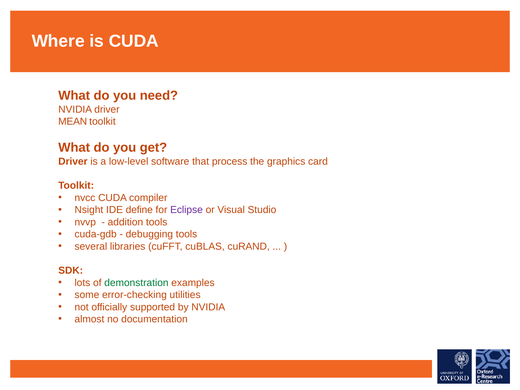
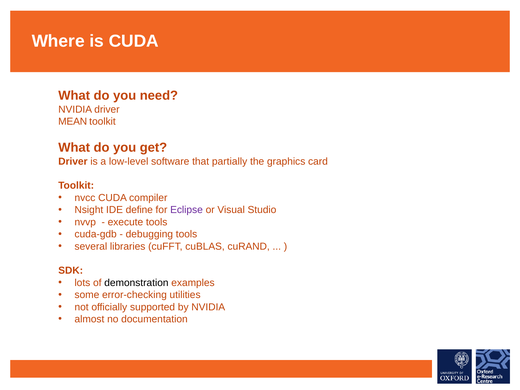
process: process -> partially (230, 161)
addition: addition -> execute (125, 222)
demonstration colour: green -> black (136, 283)
